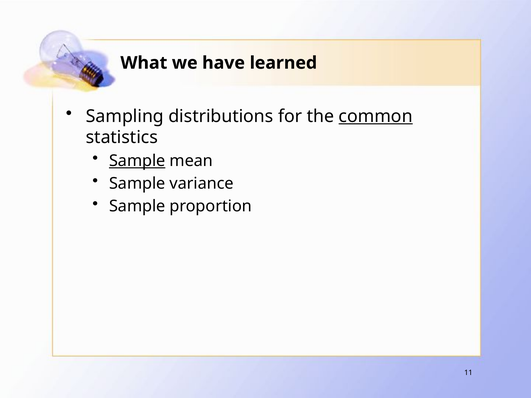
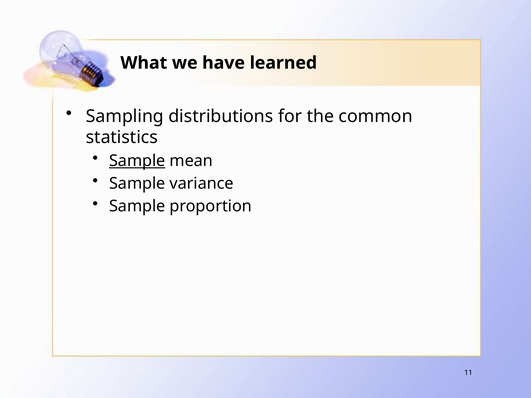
common underline: present -> none (376, 116)
